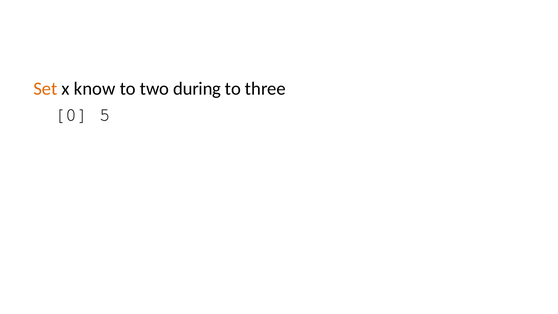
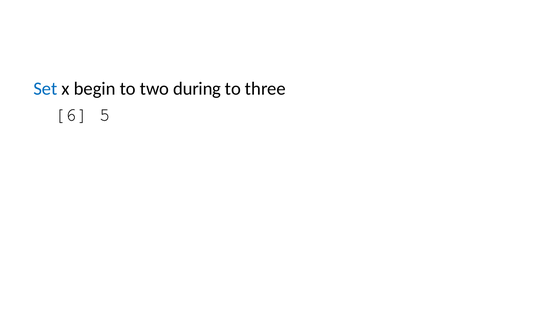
Set colour: orange -> blue (45, 89)
know: know -> begin (95, 89)
0: 0 -> 6 (71, 115)
